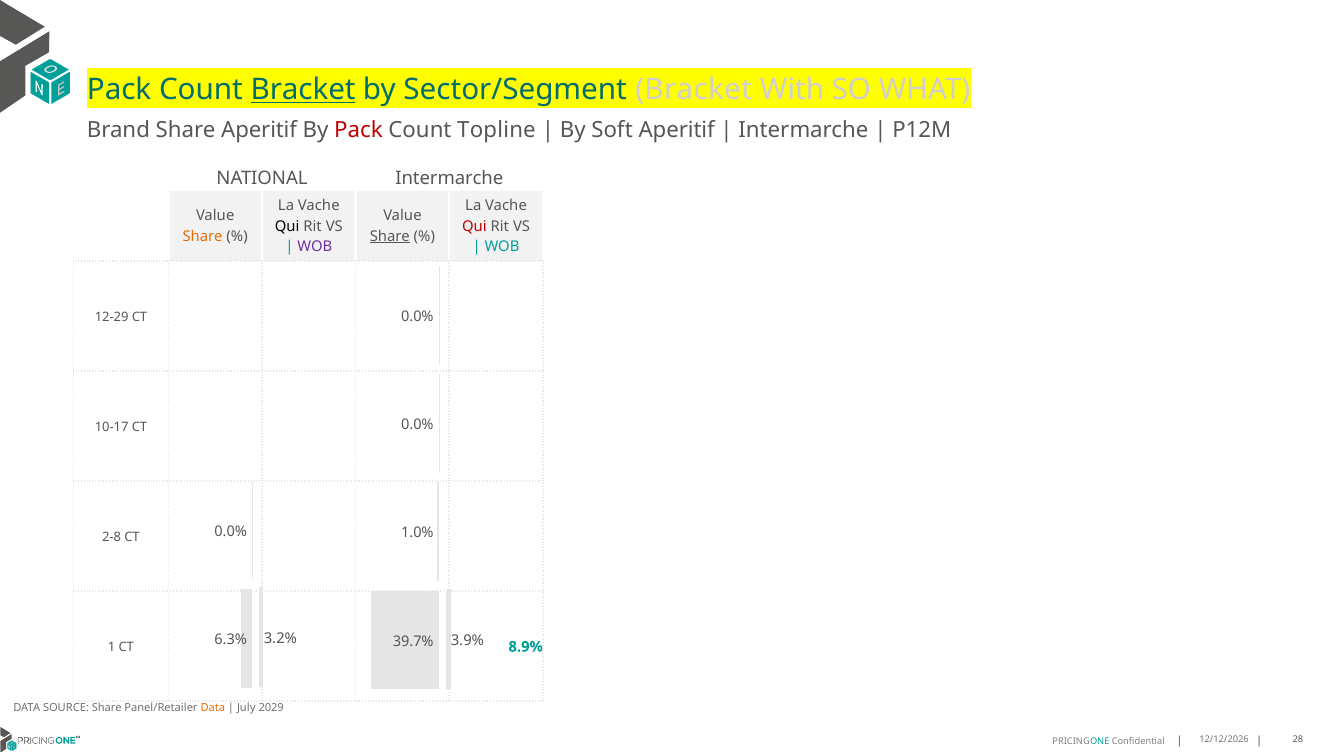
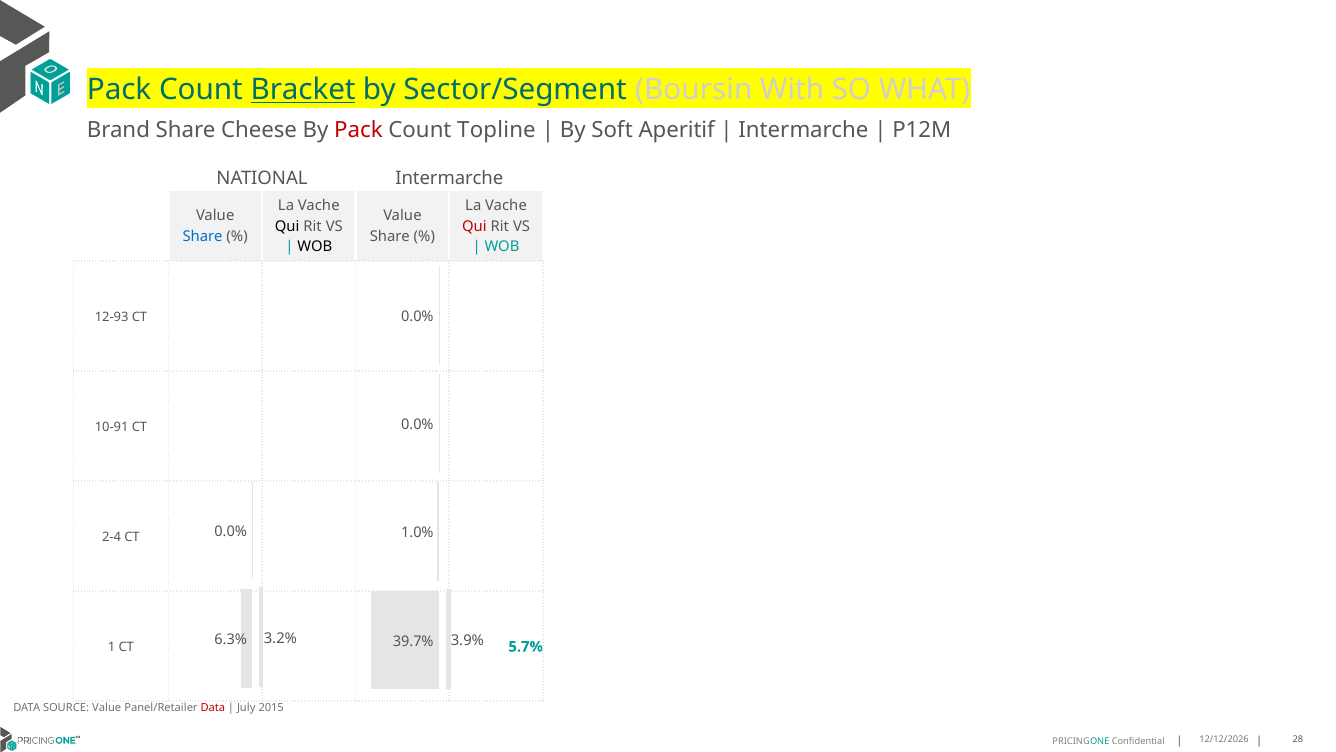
Sector/Segment Bracket: Bracket -> Boursin (694, 90)
Share Aperitif: Aperitif -> Cheese (259, 130)
Share colour: orange -> blue (203, 236)
Share underline: present -> none (390, 236)
WOB colour: purple -> black (315, 247)
12-29: 12-29 -> 12-93 (112, 317)
10-17: 10-17 -> 10-91 (112, 427)
2-8: 2-8 -> 2-4 (112, 537)
8.9%: 8.9% -> 5.7% (526, 646)
SOURCE Share: Share -> Value (107, 708)
Data colour: orange -> red (213, 708)
2029: 2029 -> 2015 (271, 708)
